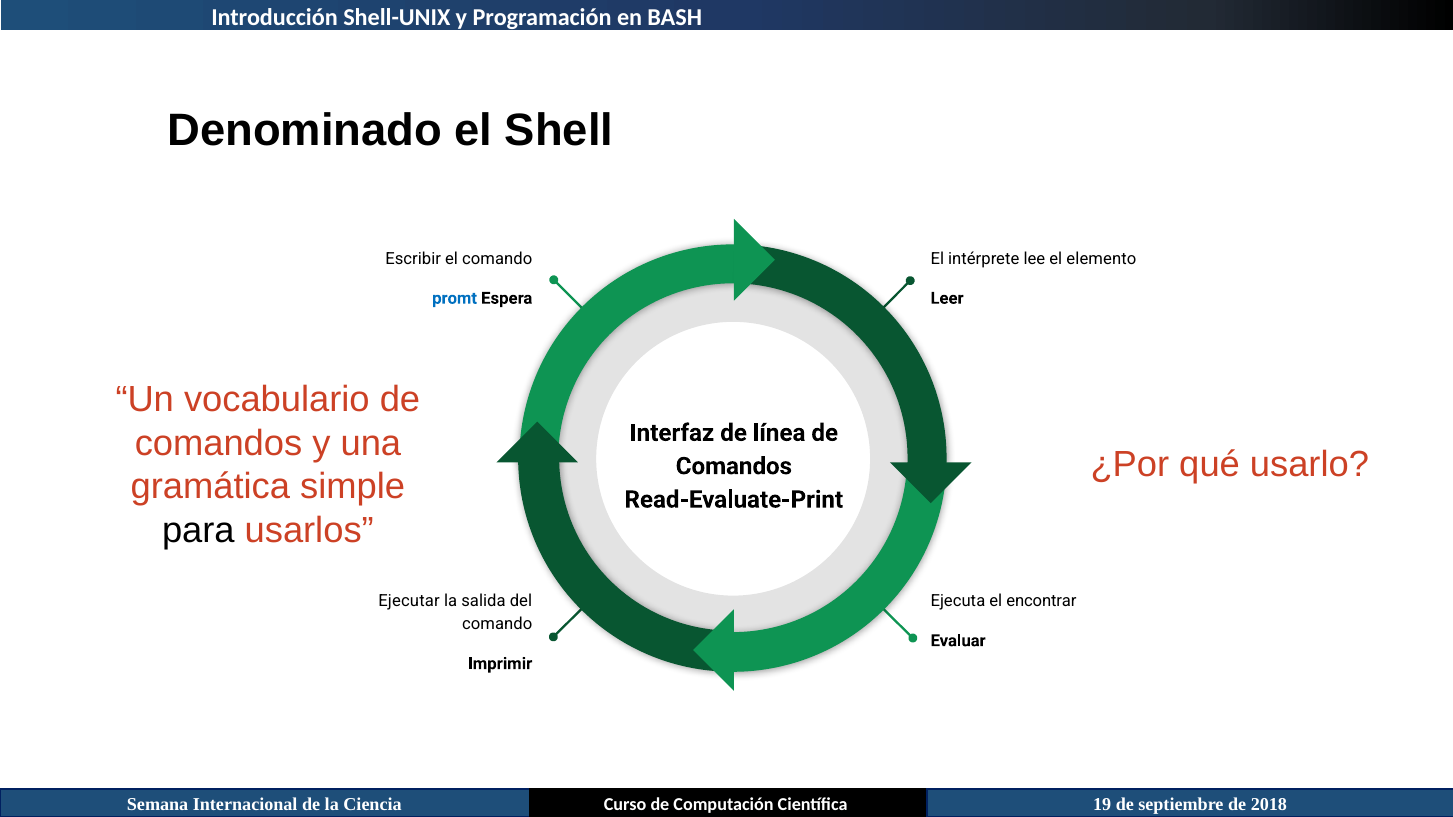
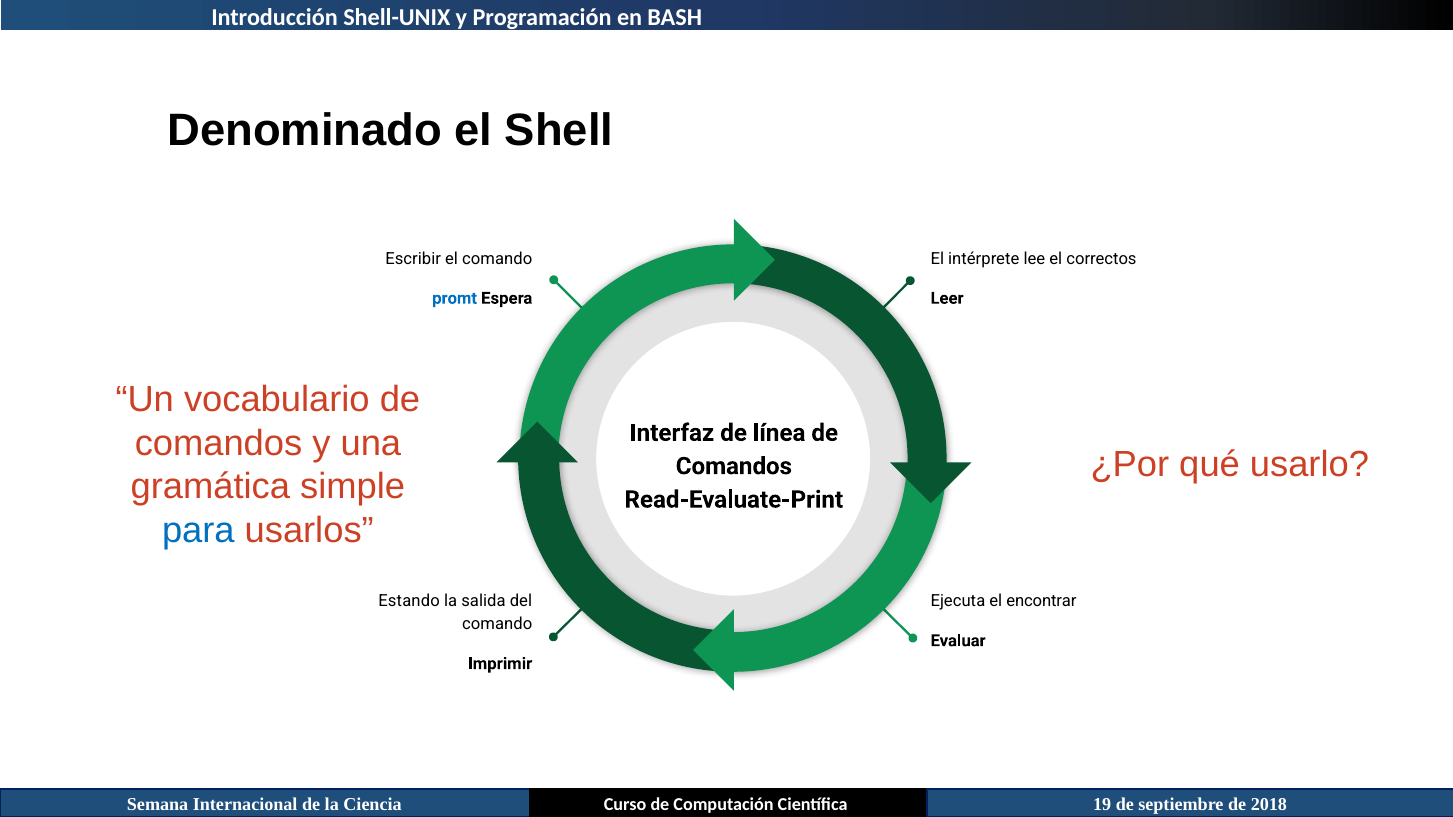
elemento: elemento -> correctos (1101, 259)
para colour: black -> blue (198, 530)
Ejecutar: Ejecutar -> Estando (409, 601)
